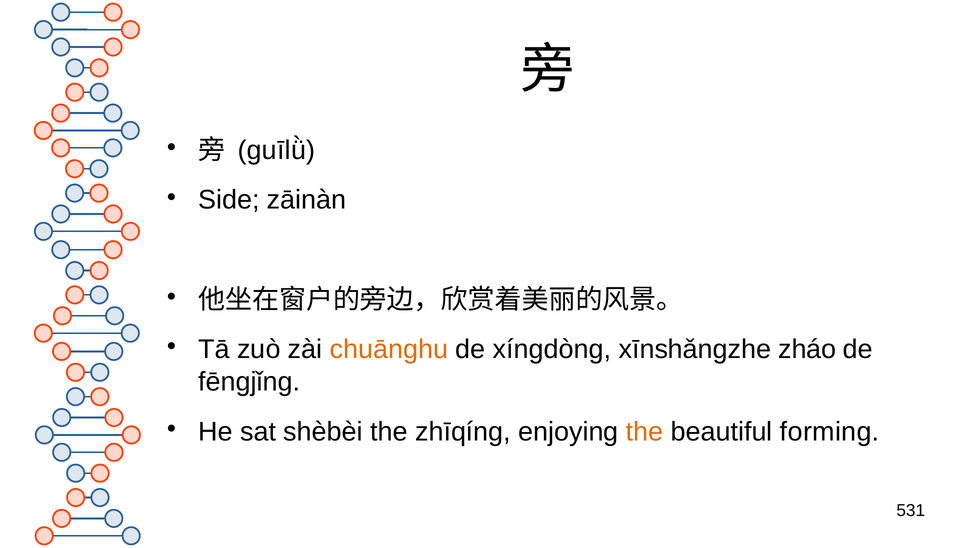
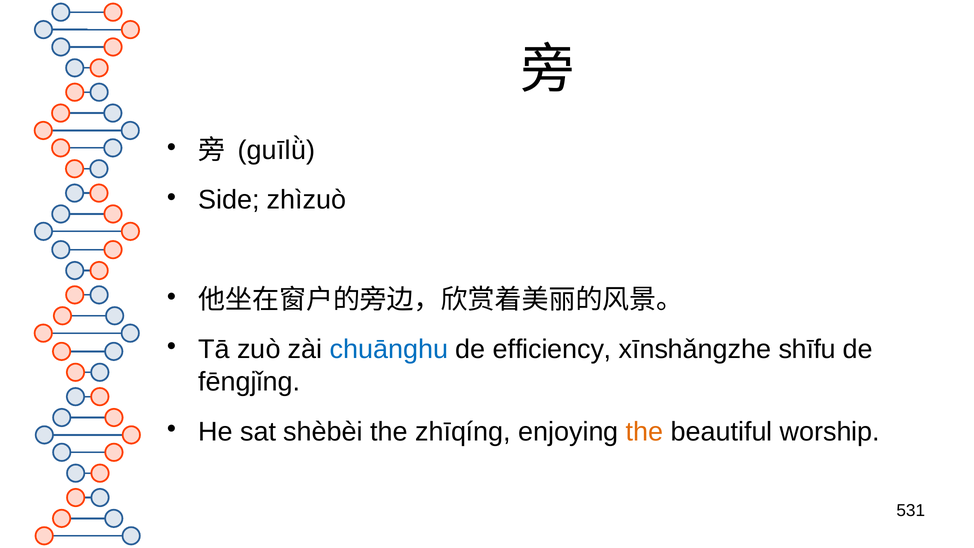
zāinàn: zāinàn -> zhìzuò (307, 200)
chuānghu colour: orange -> blue (389, 349)
xíngdòng: xíngdòng -> efficiency (552, 349)
zháo: zháo -> shīfu (807, 349)
forming: forming -> worship (830, 432)
